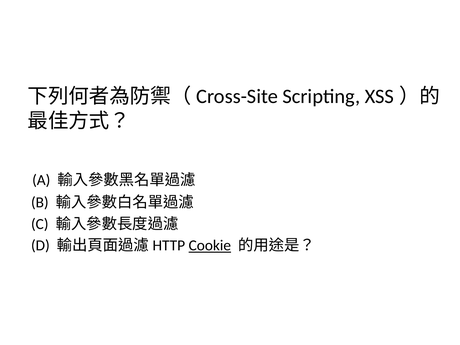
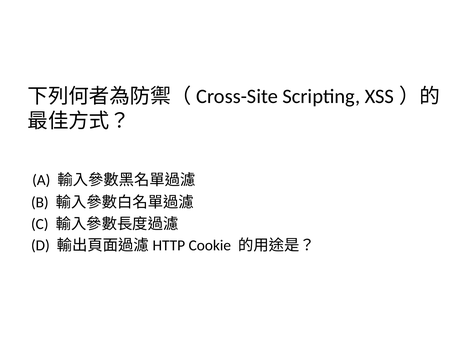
Cookie underline: present -> none (210, 245)
